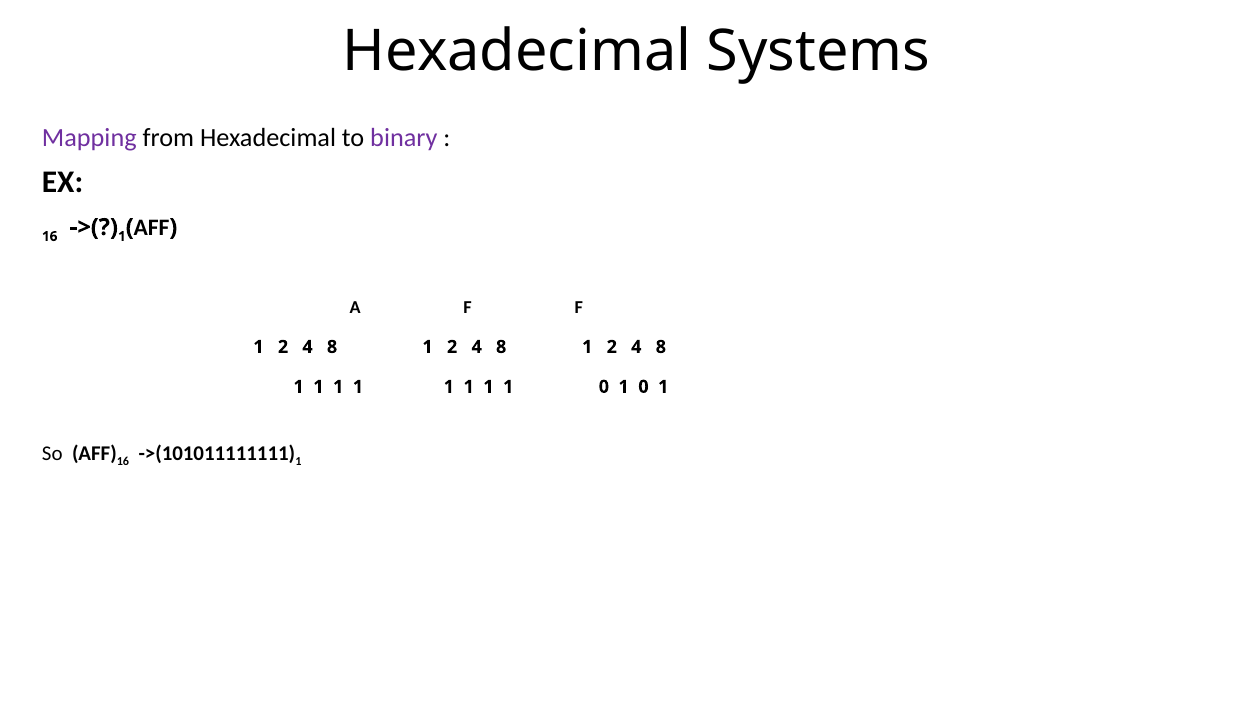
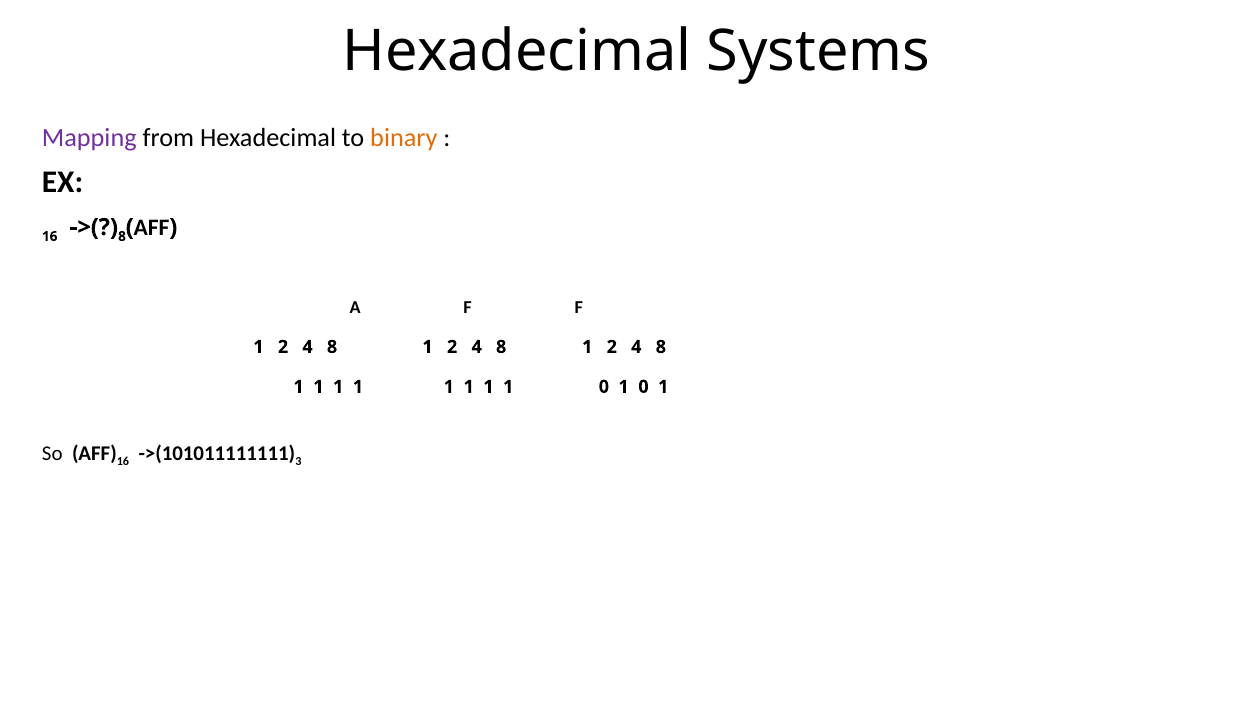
binary colour: purple -> orange (404, 138)
1: 1 -> 8 (122, 237)
1: 1 -> 3 (299, 462)
